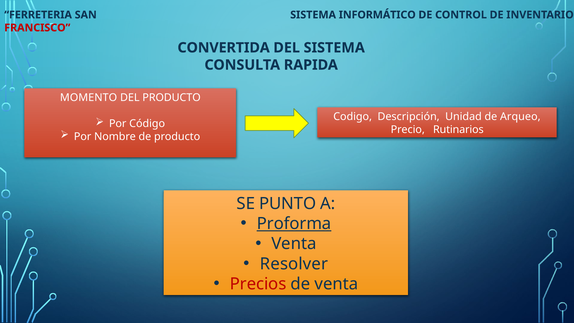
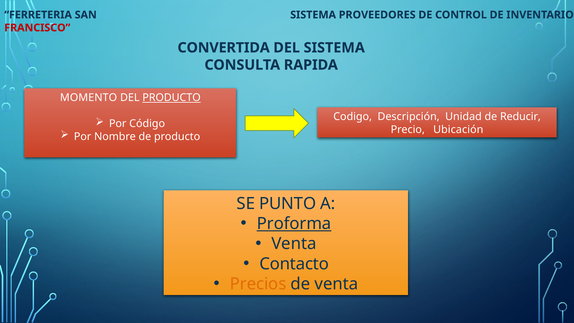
INFORMÁTICO: INFORMÁTICO -> PROVEEDORES (377, 15)
PRODUCTO underline: none -> present (172, 98)
Arqueo: Arqueo -> Reducir (520, 117)
Rutinarios: Rutinarios -> Ubicación (458, 130)
Resolver: Resolver -> Contacto (294, 264)
Precios colour: red -> orange (258, 284)
